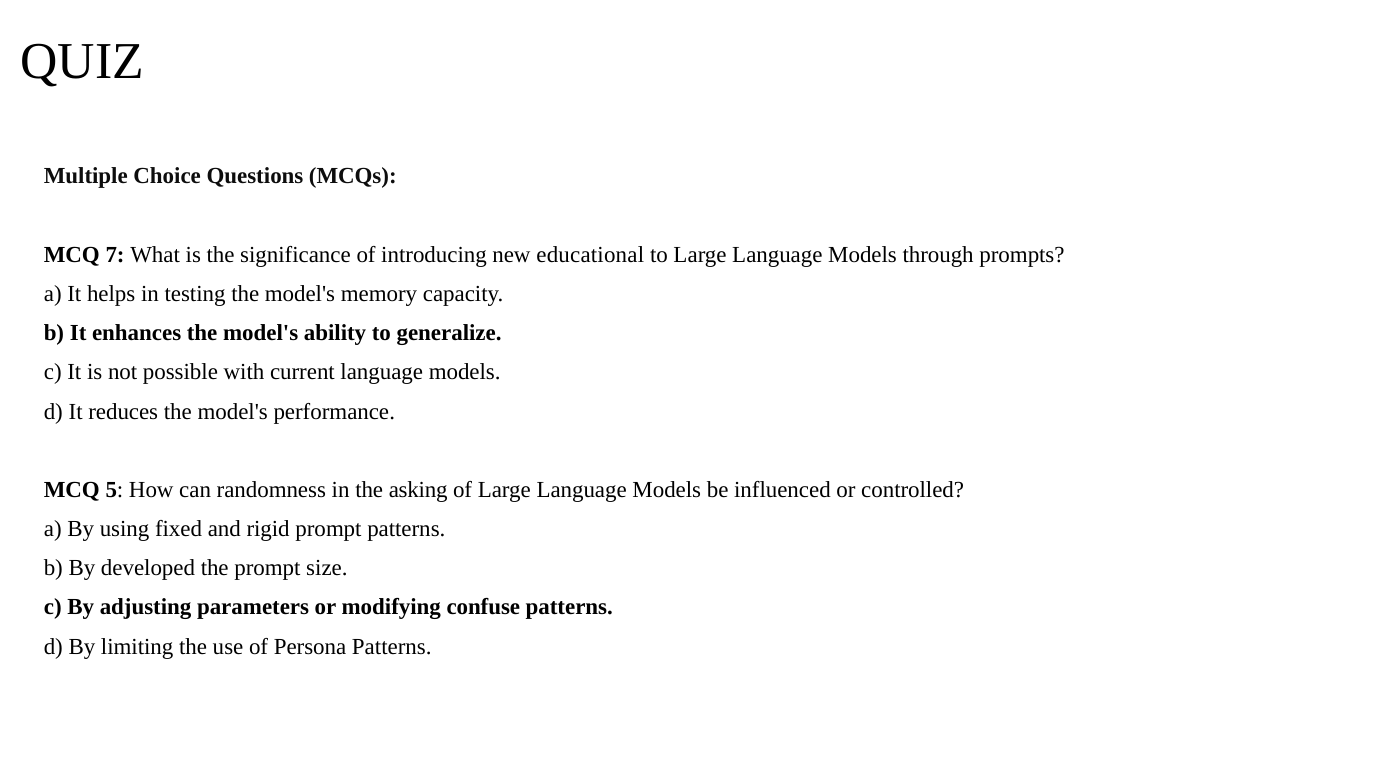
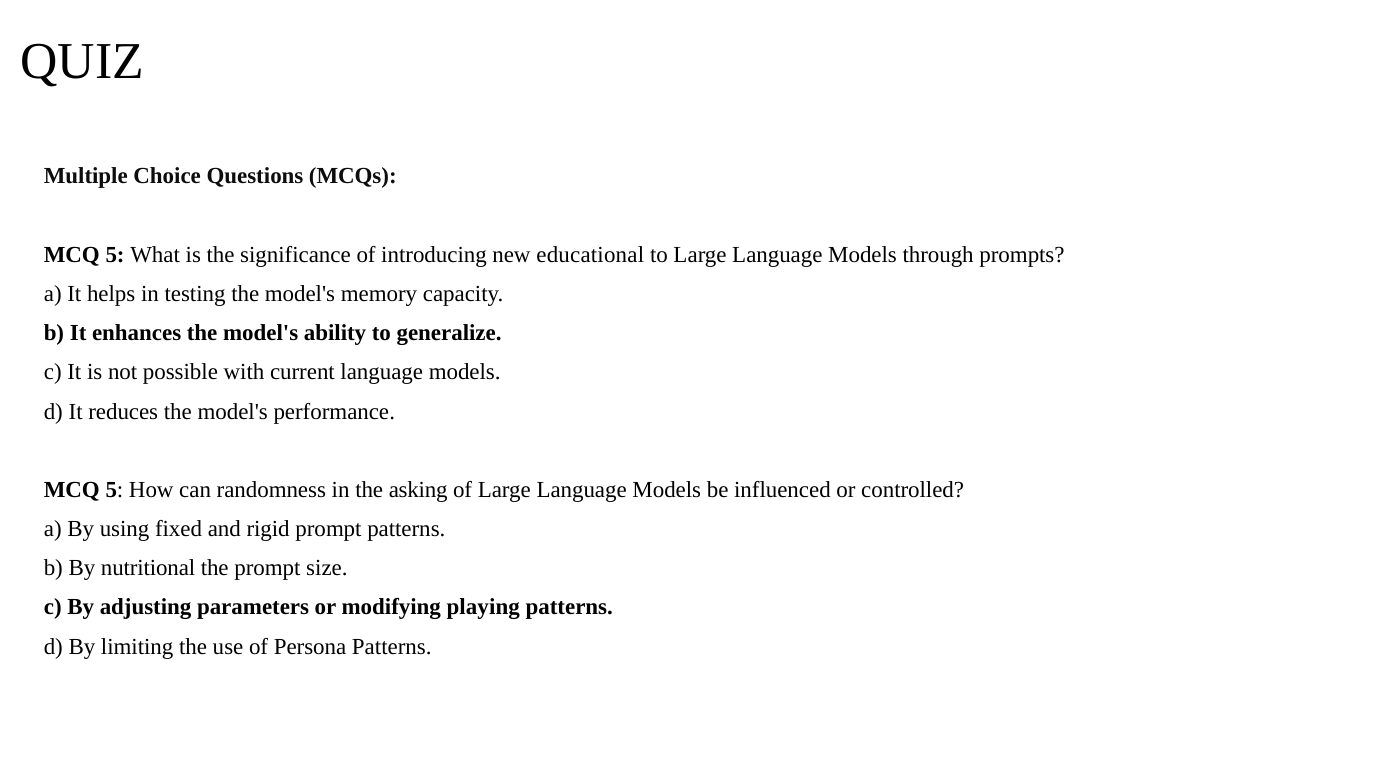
7: 7 -> 5 (115, 255)
developed: developed -> nutritional (148, 568)
confuse: confuse -> playing (483, 607)
